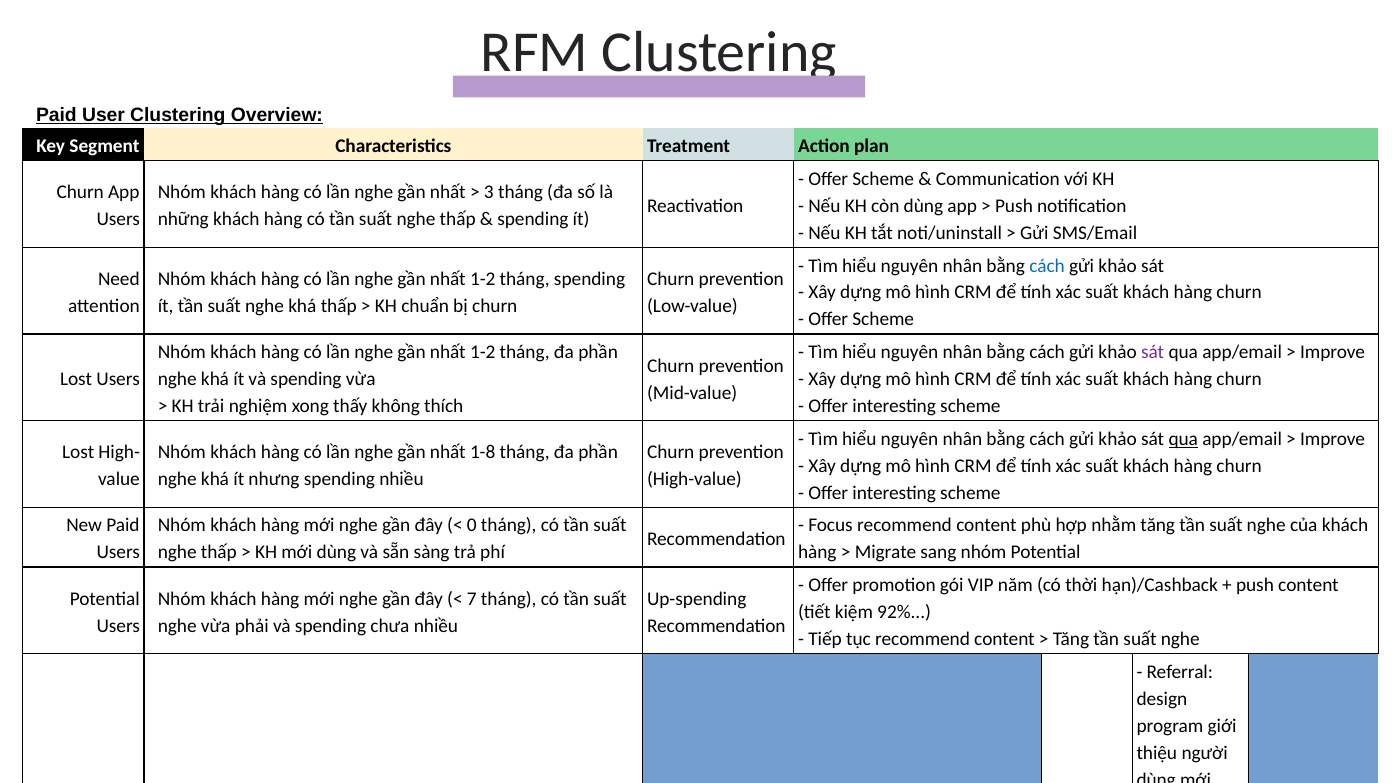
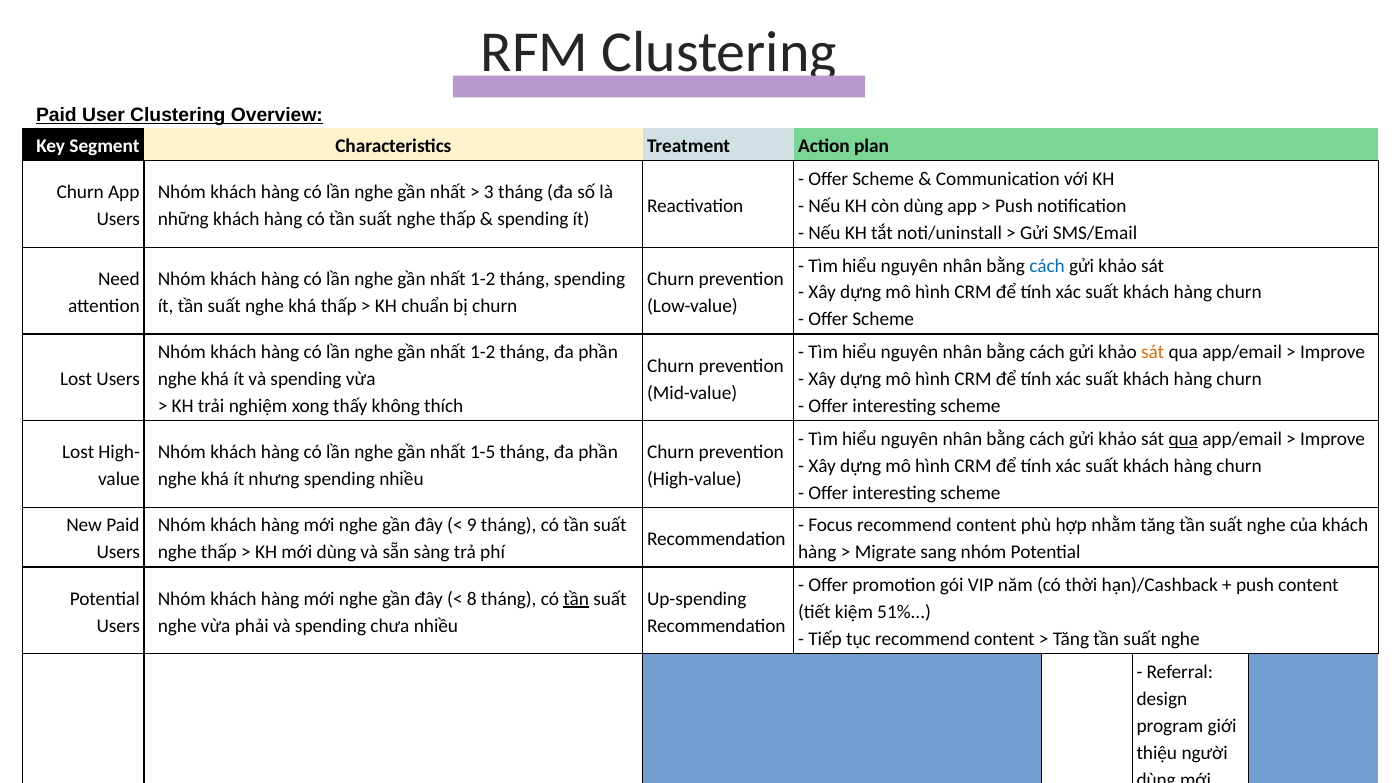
sát colour: purple -> orange (1153, 352)
1-8: 1-8 -> 1-5 (483, 452)
0: 0 -> 9 (472, 526)
7: 7 -> 8 (472, 599)
tần underline: none -> present (576, 599)
92%: 92% -> 51% (904, 612)
